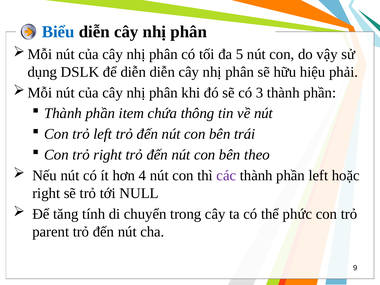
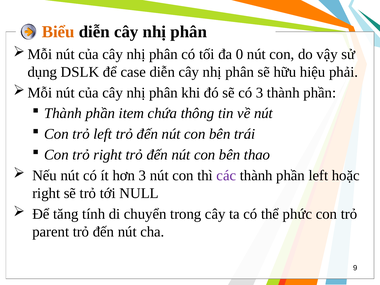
Biểu colour: blue -> orange (58, 32)
5: 5 -> 0 (240, 54)
để diễn: diễn -> case (133, 72)
theo: theo -> thao (257, 155)
hơn 4: 4 -> 3 (142, 175)
